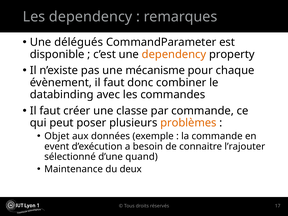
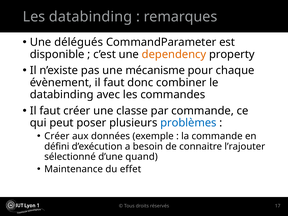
Les dependency: dependency -> databinding (91, 17)
problèmes colour: orange -> blue (188, 123)
Objet: Objet -> Créer (57, 136)
event: event -> défini (57, 146)
deux: deux -> effet (131, 169)
